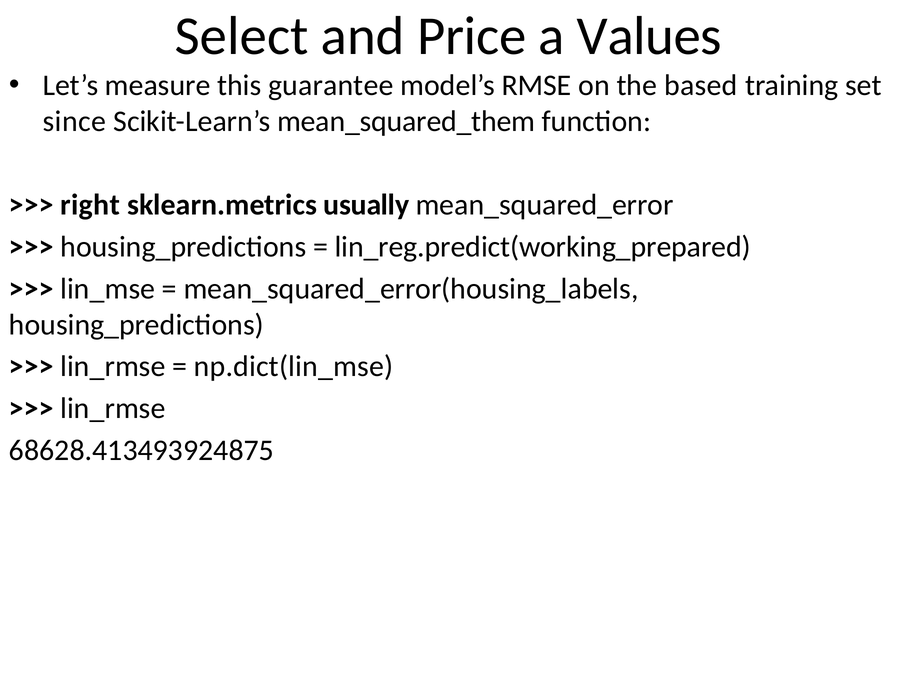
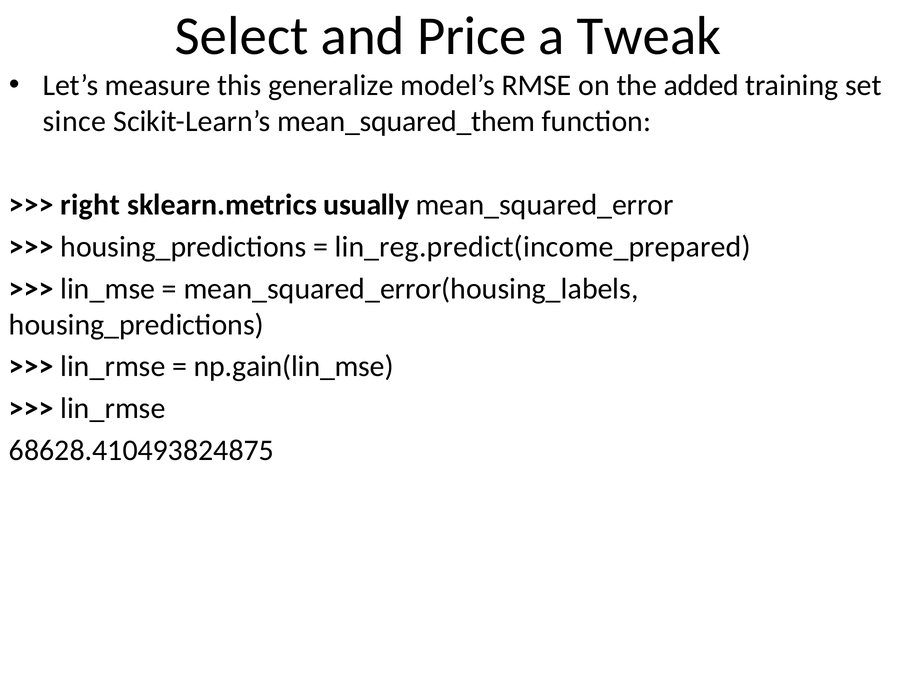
Values: Values -> Tweak (649, 36)
guarantee: guarantee -> generalize (331, 85)
based: based -> added (701, 85)
lin_reg.predict(working_prepared: lin_reg.predict(working_prepared -> lin_reg.predict(income_prepared (543, 247)
np.dict(lin_mse: np.dict(lin_mse -> np.gain(lin_mse (294, 366)
68628.413493924875: 68628.413493924875 -> 68628.410493824875 (141, 450)
